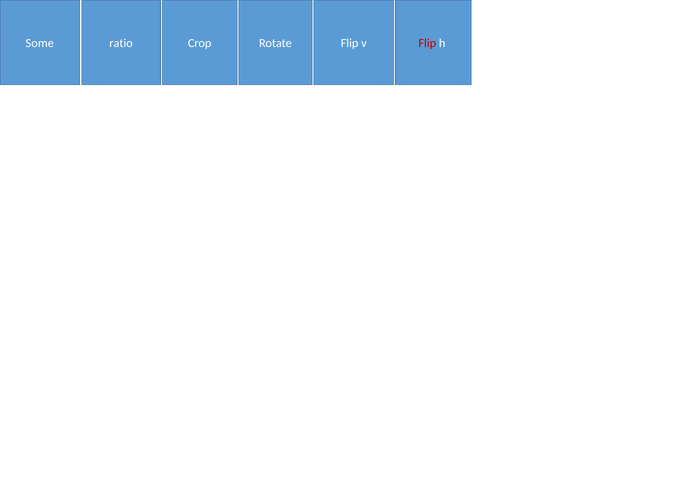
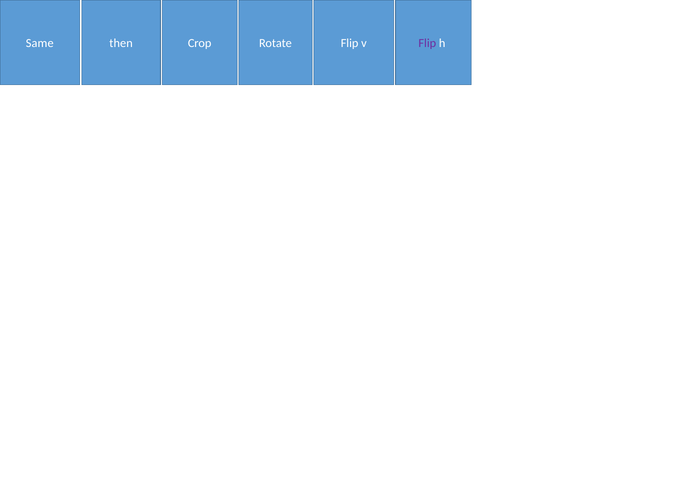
Some: Some -> Same (40, 43)
ratio: ratio -> then (121, 43)
Flip colour: red -> purple (427, 43)
